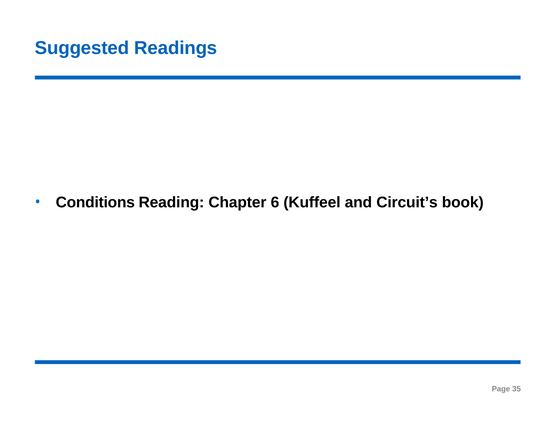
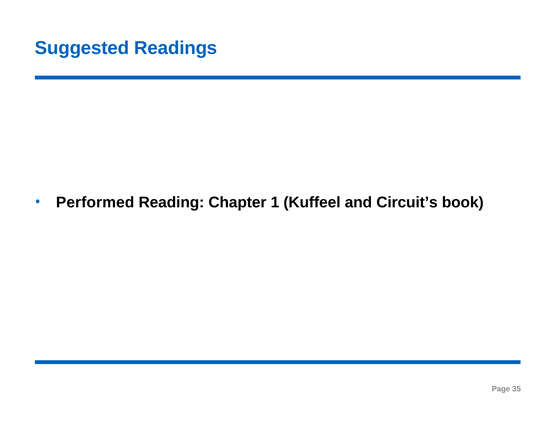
Conditions: Conditions -> Performed (95, 202)
6: 6 -> 1 (275, 202)
